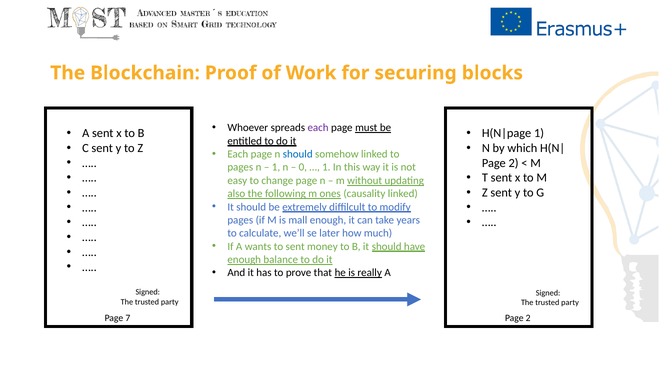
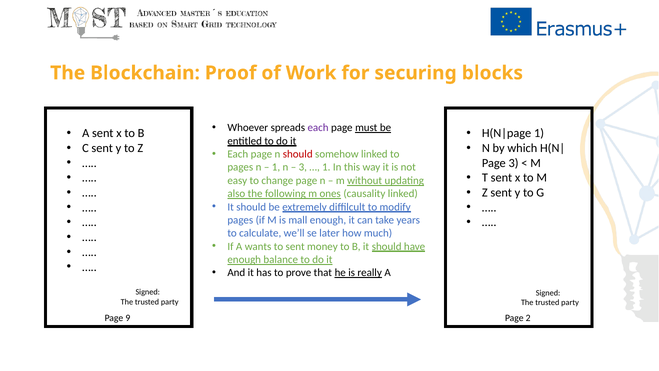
should colour: blue -> red (298, 154)
2: 2 -> 3 (514, 163)
0: 0 -> 3 (303, 167)
7: 7 -> 9 (128, 318)
